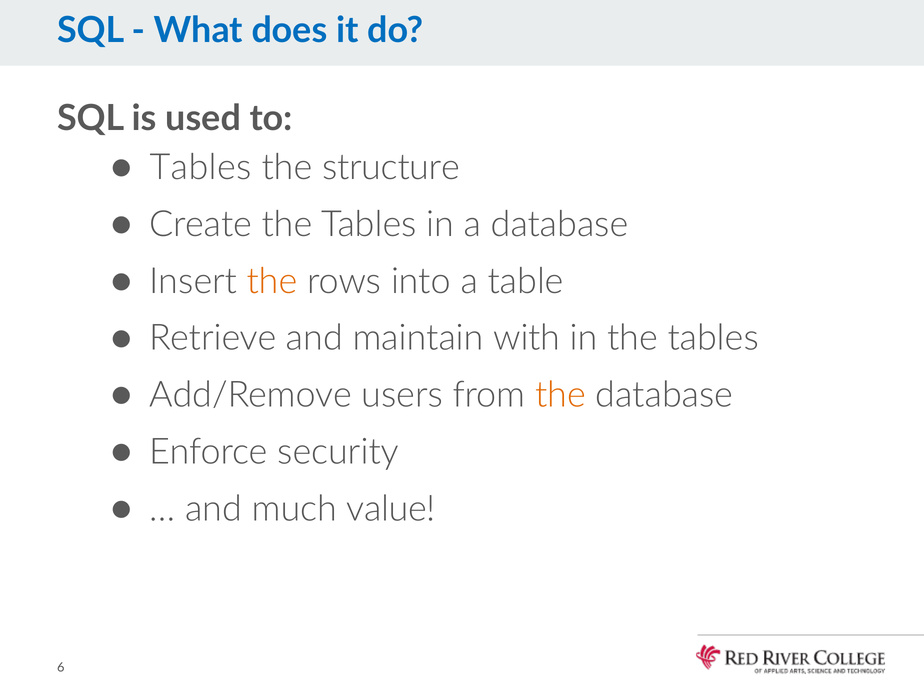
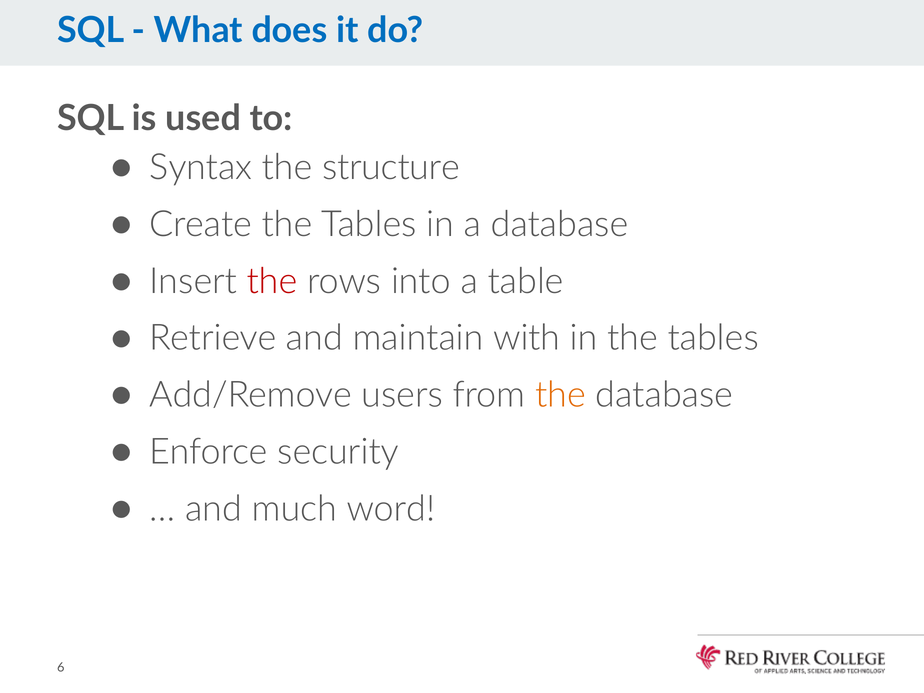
Tables: Tables -> Syntax (201, 167)
the colour: orange -> red (272, 281)
value: value -> word (391, 509)
